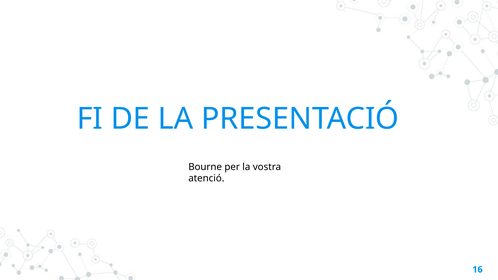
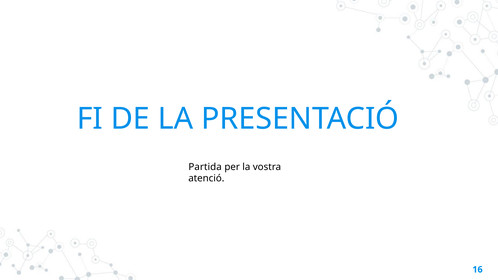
Bourne: Bourne -> Partida (205, 167)
